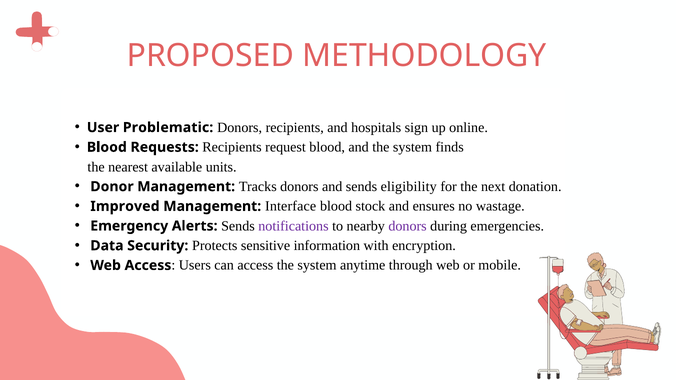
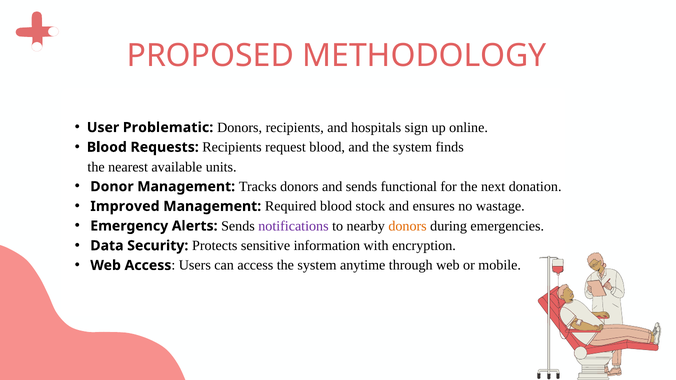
eligibility: eligibility -> functional (409, 187)
Interface: Interface -> Required (291, 206)
donors colour: purple -> orange (408, 226)
